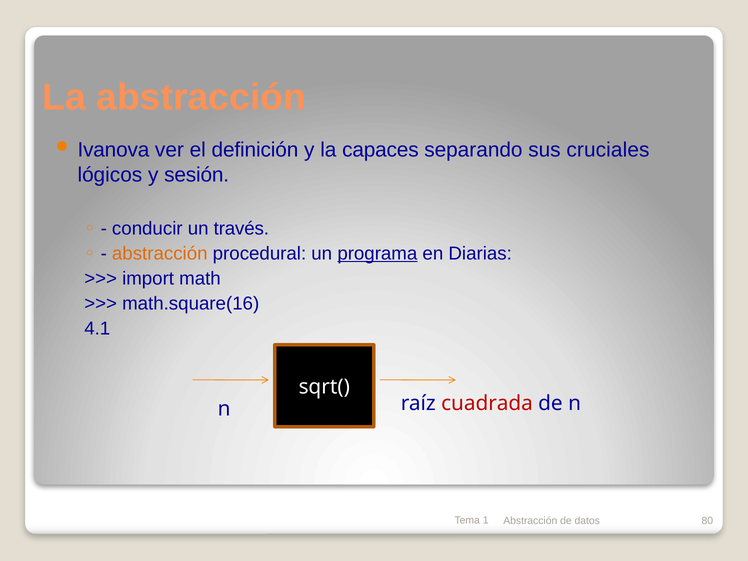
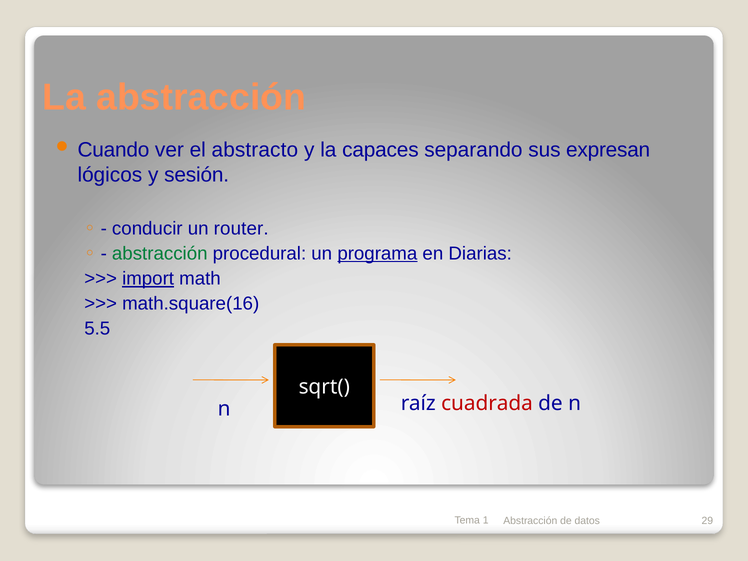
Ivanova: Ivanova -> Cuando (113, 150)
definición: definición -> abstracto (255, 150)
cruciales: cruciales -> expresan (608, 150)
través: través -> router (241, 229)
abstracción colour: orange -> green (160, 254)
import underline: none -> present (148, 279)
4.1: 4.1 -> 5.5 (97, 329)
80: 80 -> 29 (707, 521)
